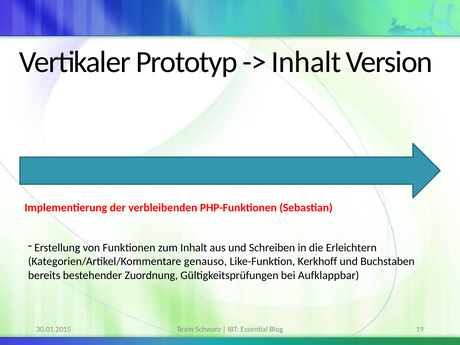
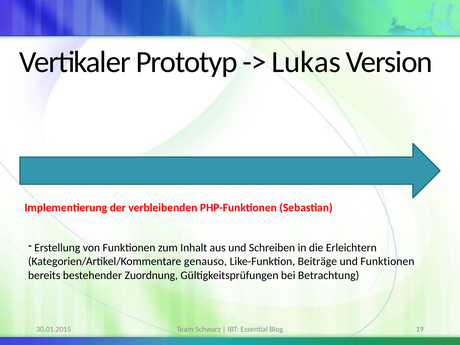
Inhalt: Inhalt -> Lukas (306, 62)
Kerkhoff: Kerkhoff -> Beiträge (317, 261)
und Buchstaben: Buchstaben -> Funktionen (387, 261)
Aufklappbar: Aufklappbar -> Betrachtung (329, 275)
